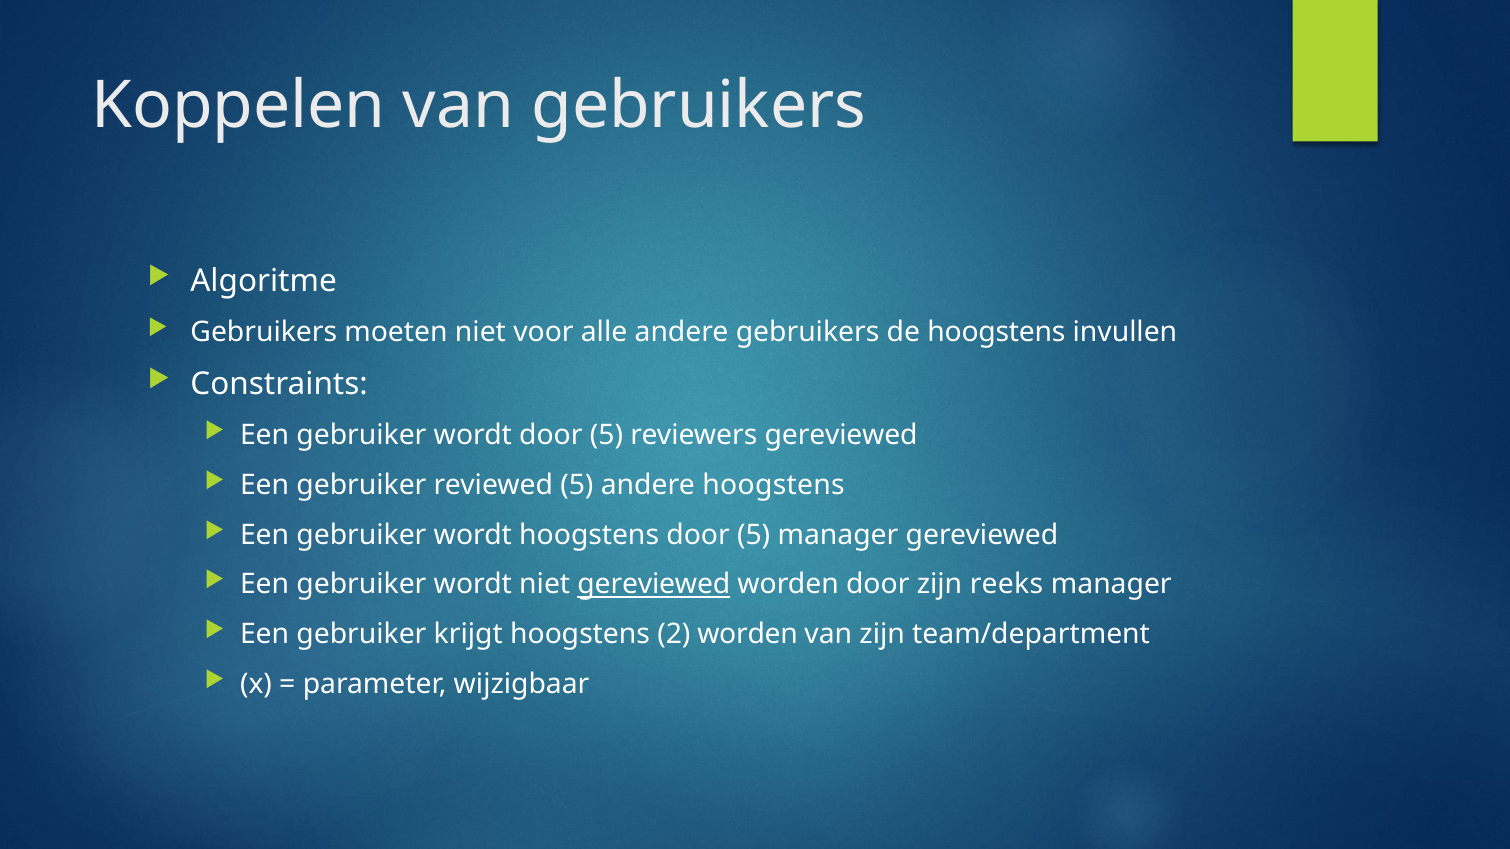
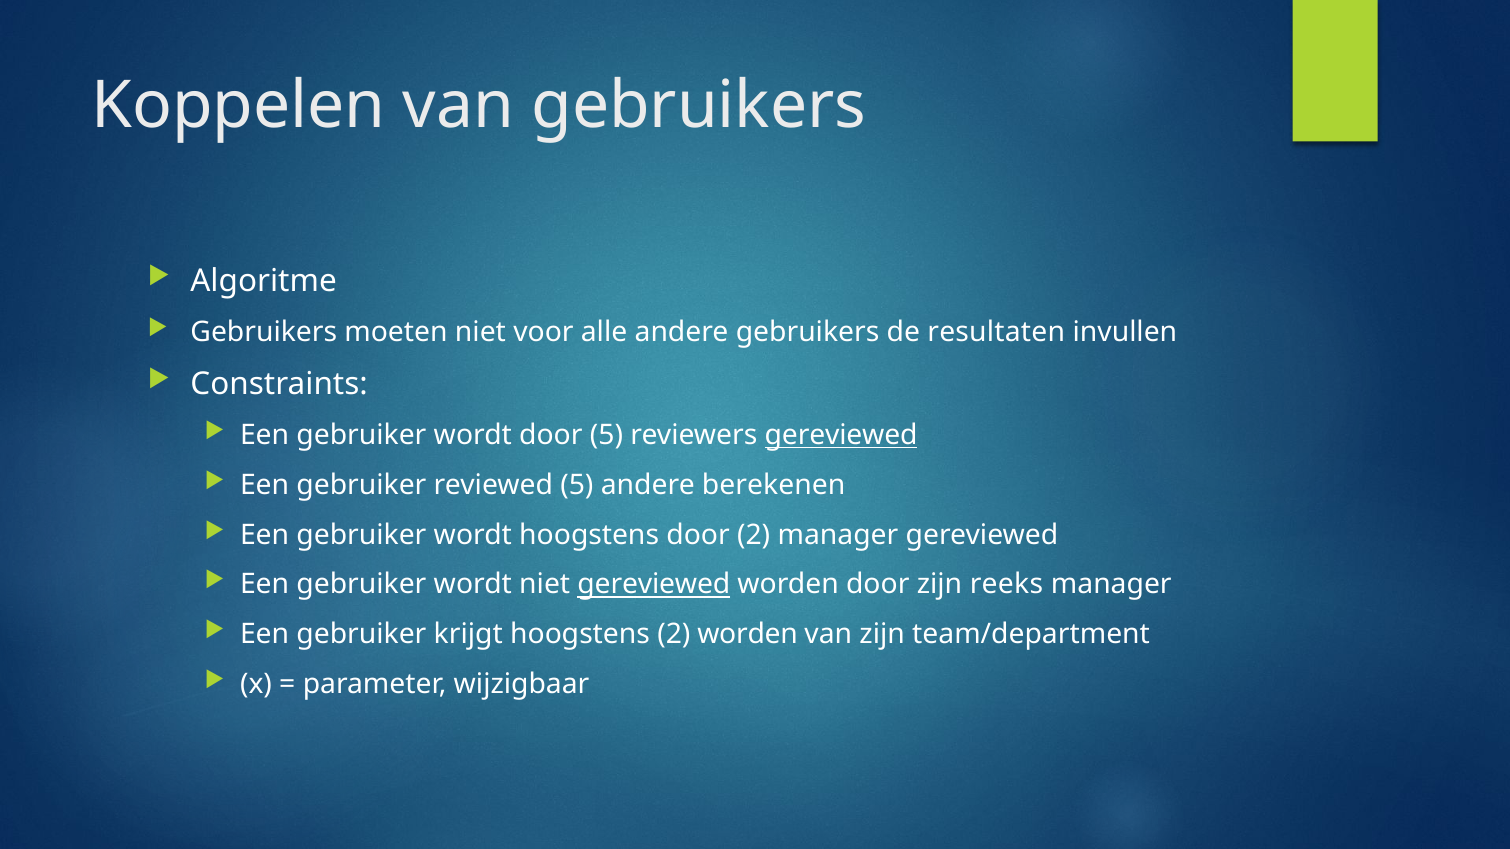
de hoogstens: hoogstens -> resultaten (996, 332)
gereviewed underline: none -> present (841, 436)
andere hoogstens: hoogstens -> berekenen (774, 485)
hoogstens door 5: 5 -> 2 (754, 535)
